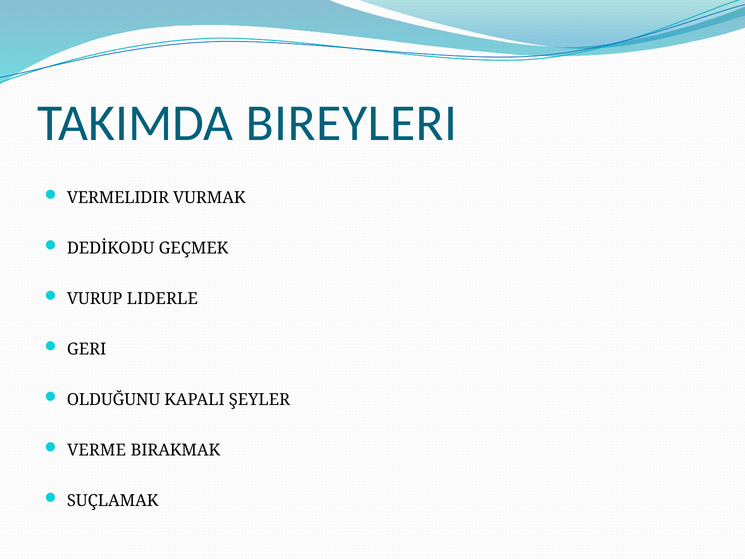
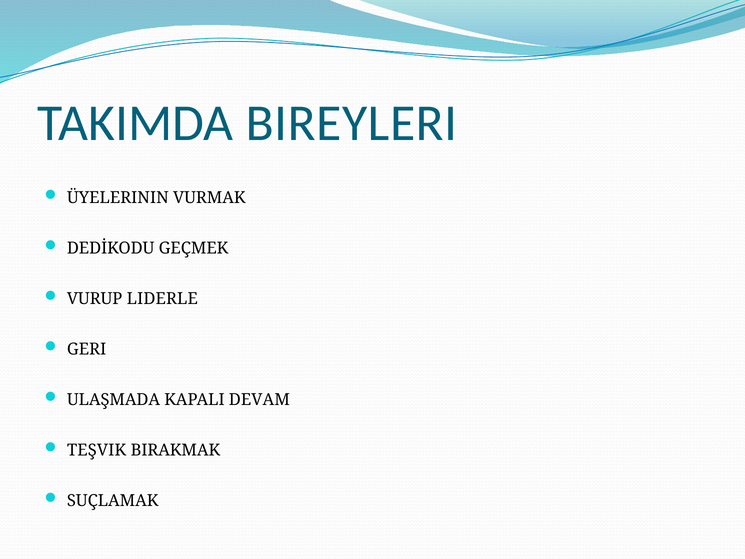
VERMELIDIR: VERMELIDIR -> ÜYELERININ (118, 198)
OLDUĞUNU: OLDUĞUNU -> ULAŞMADA (114, 399)
ŞEYLER: ŞEYLER -> DEVAM (259, 399)
VERME: VERME -> TEŞVIK (97, 450)
